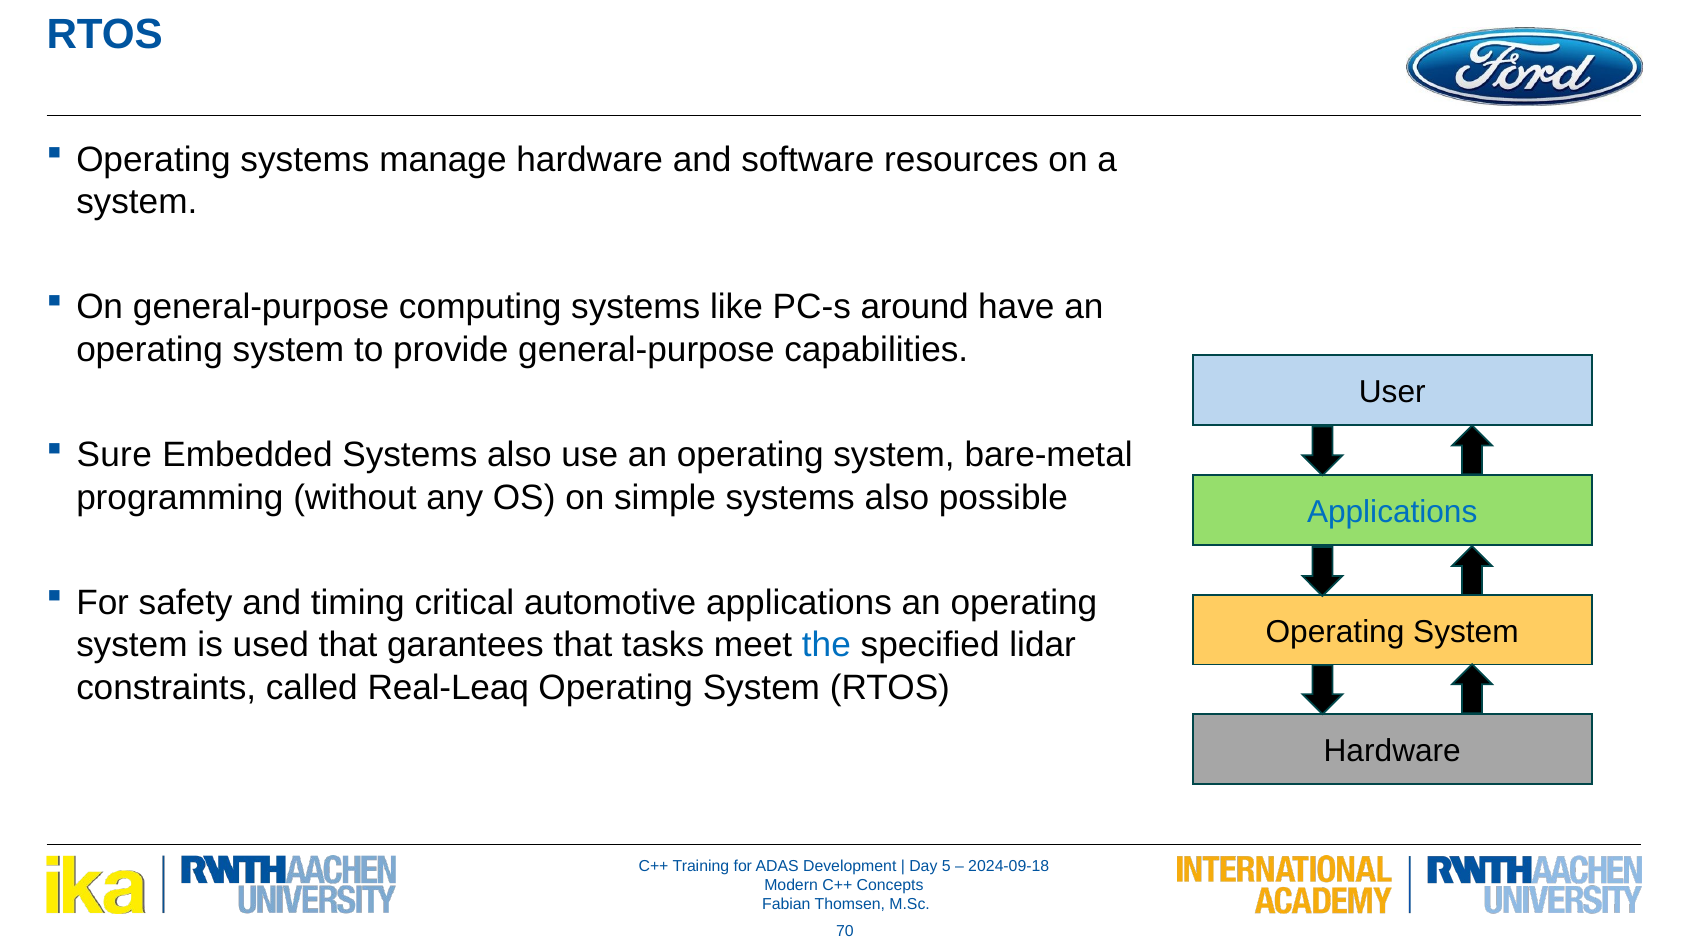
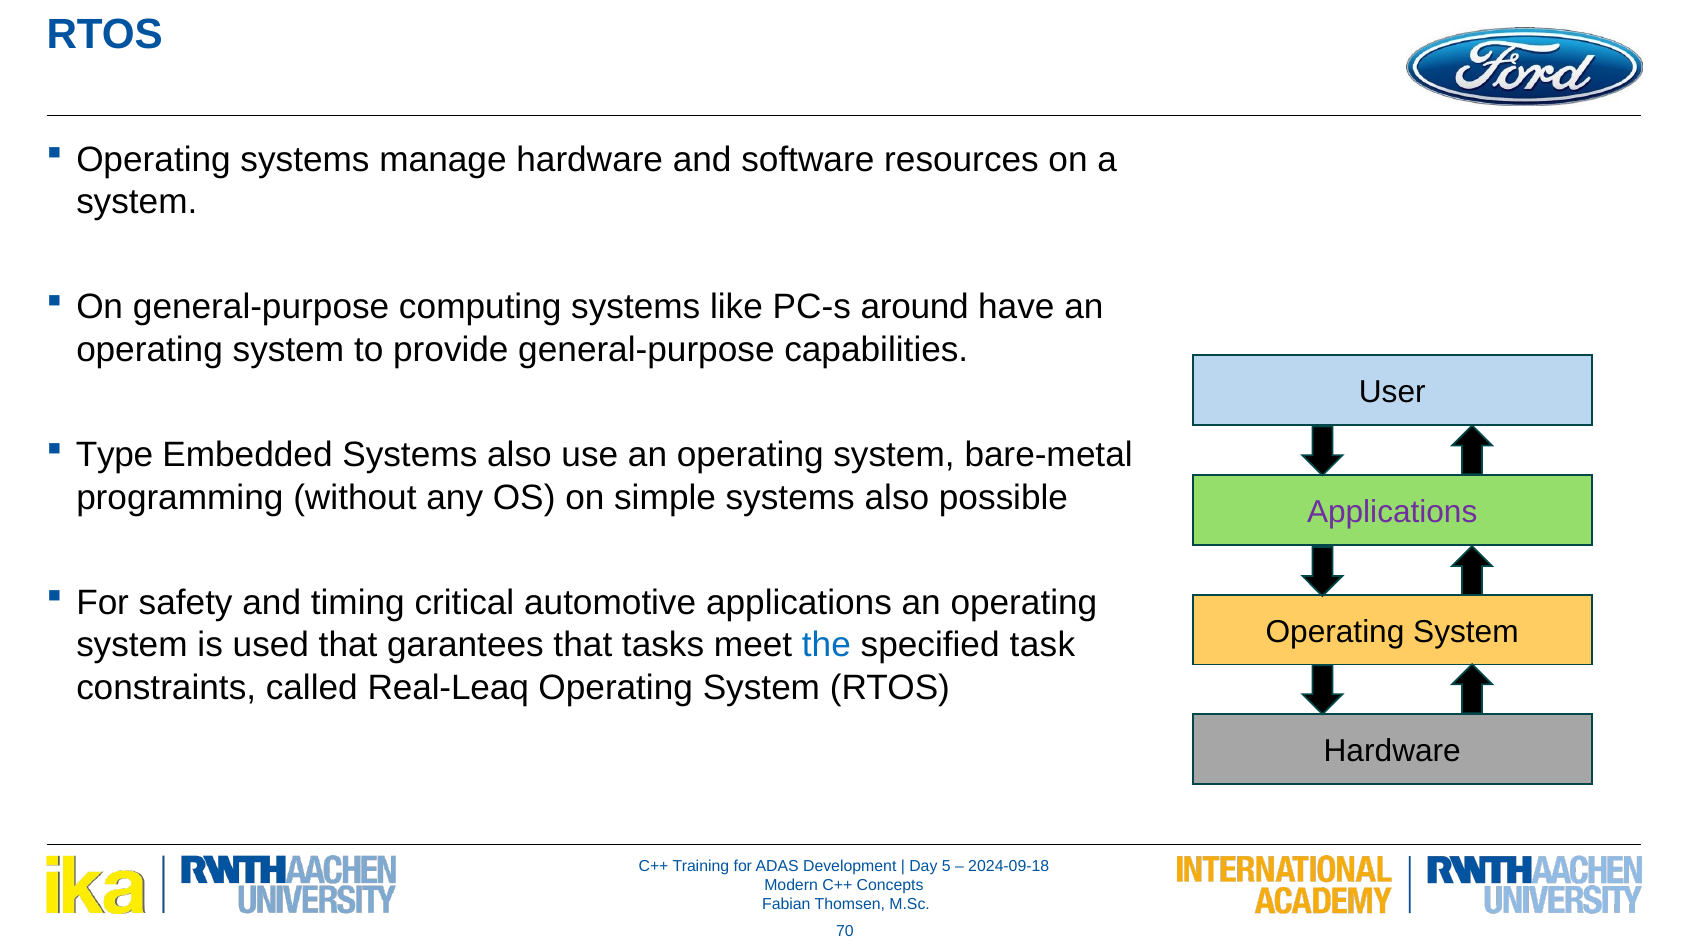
Sure: Sure -> Type (115, 455)
Applications colour: blue -> purple (1392, 512)
lidar: lidar -> task (1042, 645)
